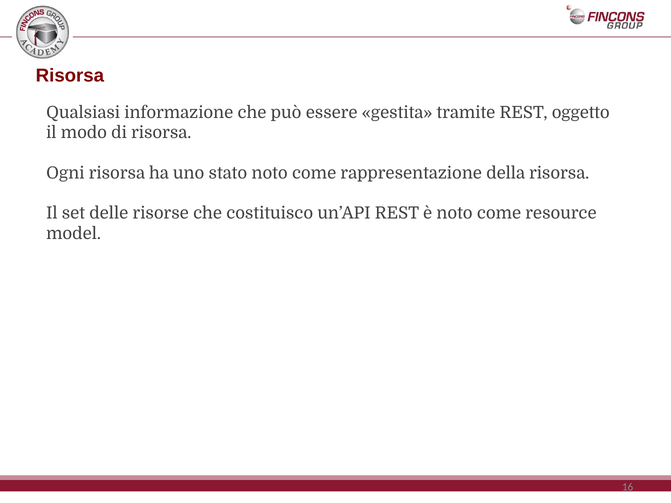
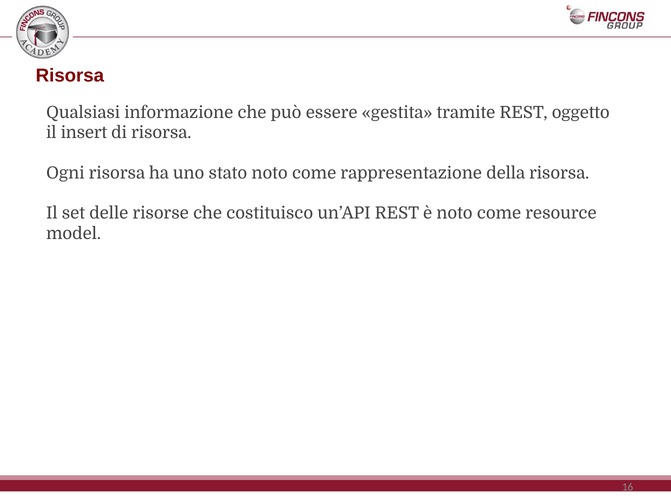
modo: modo -> insert (84, 133)
